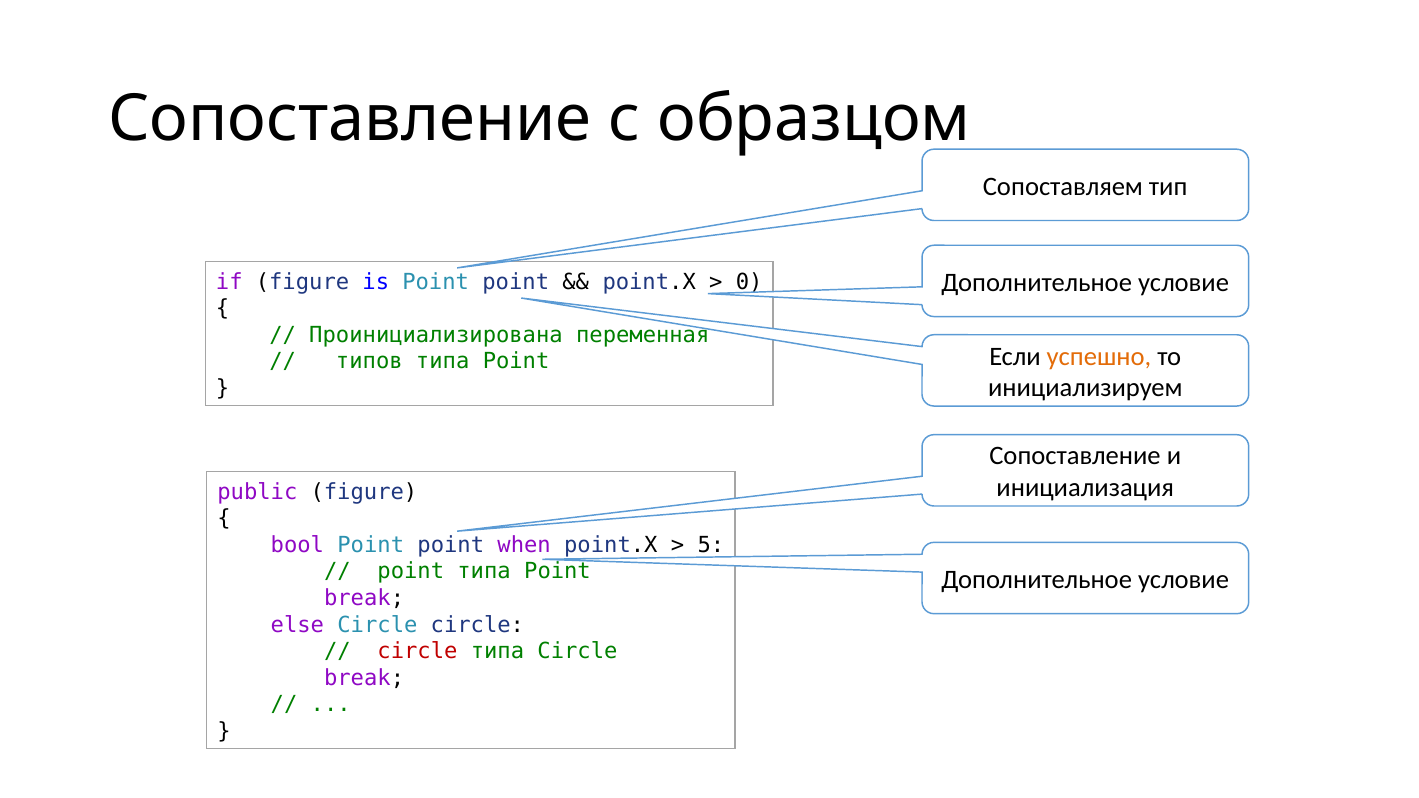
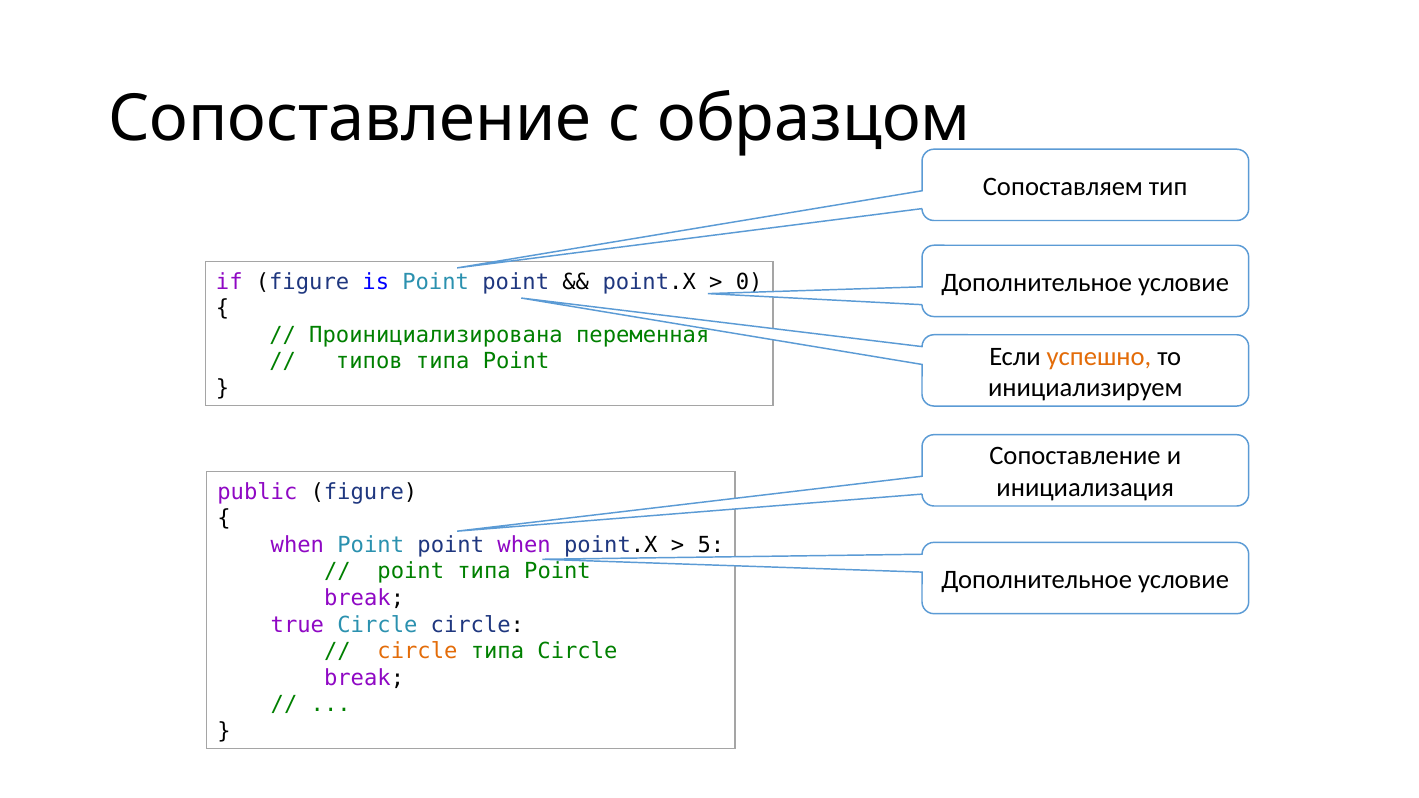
bool: bool -> when (297, 545)
else: else -> true (297, 625)
circle colour: red -> orange (417, 652)
